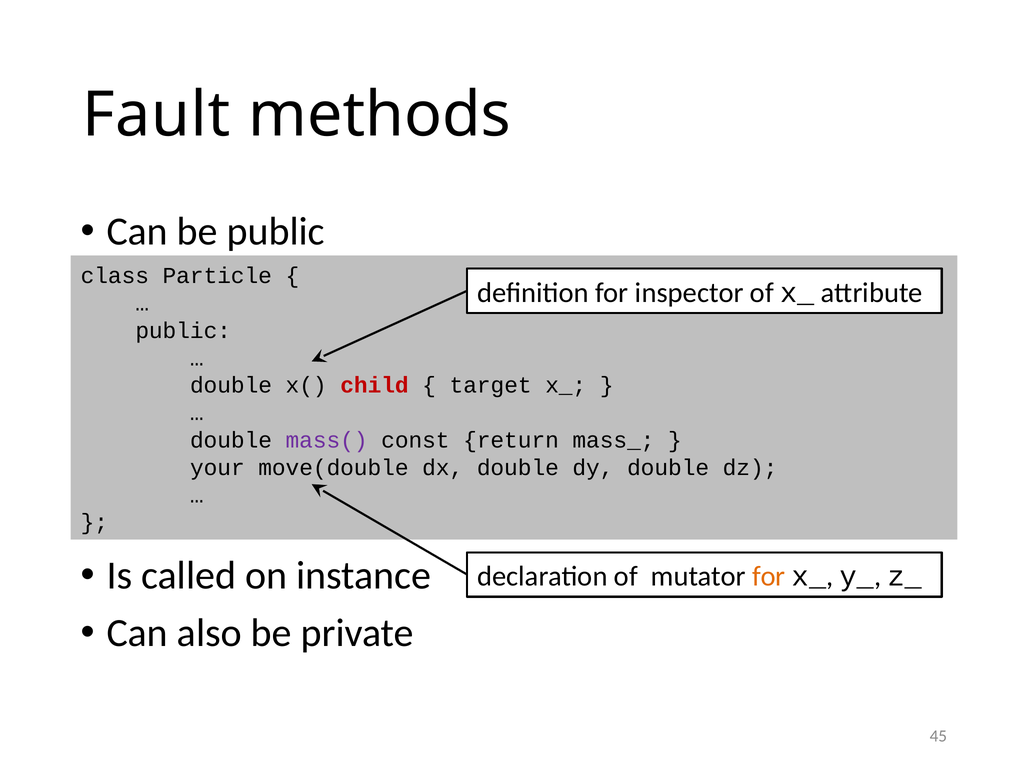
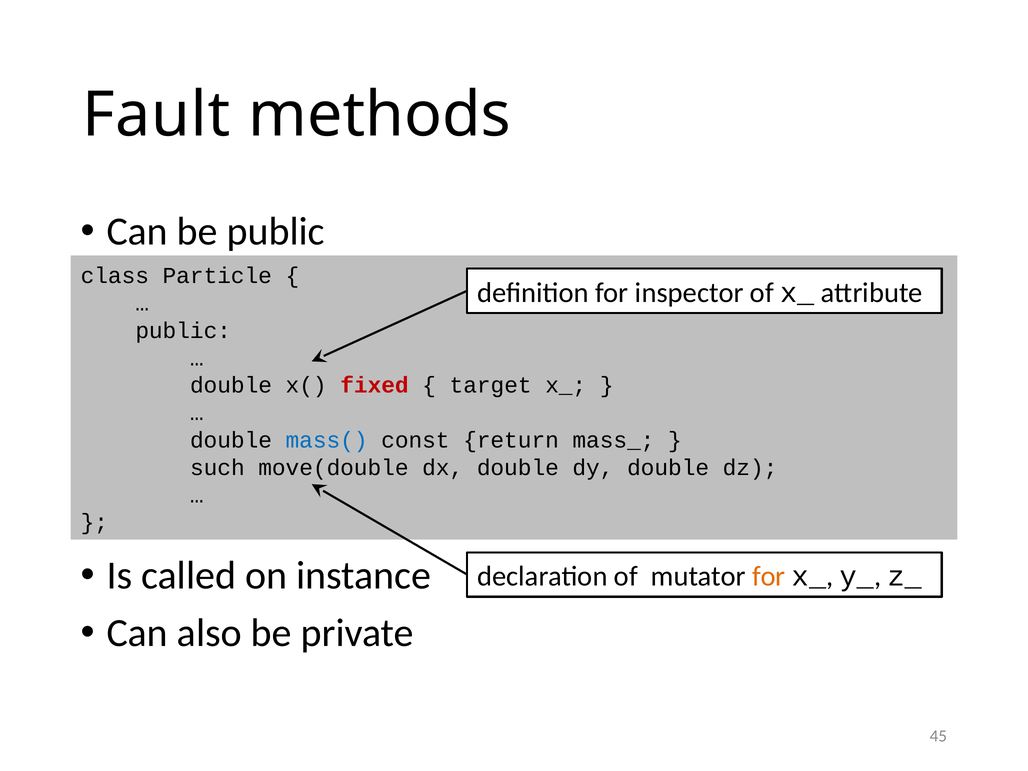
child: child -> fixed (374, 385)
mass( colour: purple -> blue (327, 440)
your: your -> such (217, 468)
